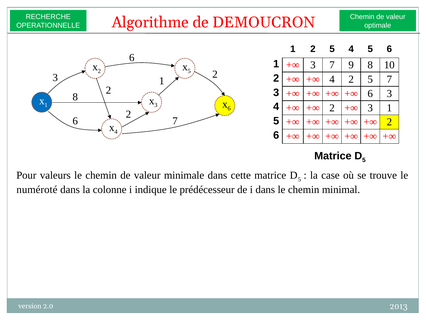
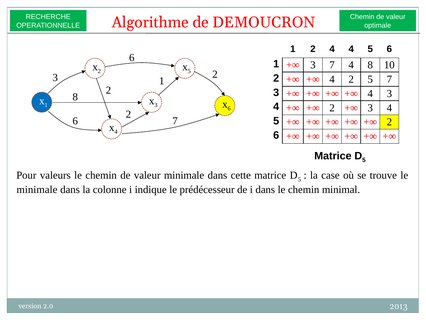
1 2 5: 5 -> 4 (332, 49)
7 9: 9 -> 4 (351, 65)
6: 6 -> 4 (370, 93)
1: 1 -> 4 (389, 108)
numéroté: numéroté -> minimale (37, 189)
